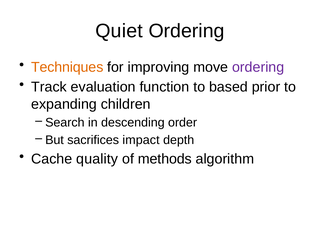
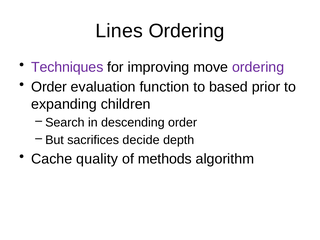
Quiet: Quiet -> Lines (119, 31)
Techniques colour: orange -> purple (67, 67)
Track: Track -> Order (49, 87)
impact: impact -> decide (141, 140)
